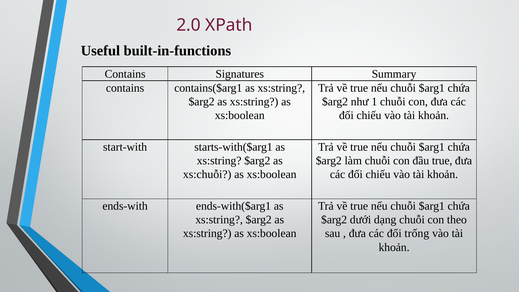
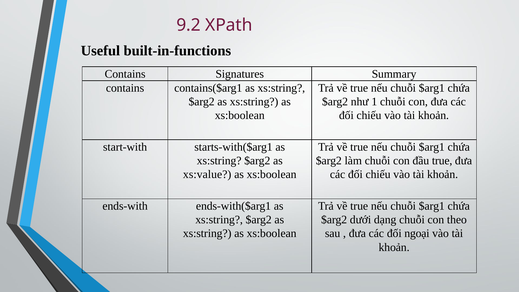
2.0: 2.0 -> 9.2 (189, 25)
xs:chuỗi: xs:chuỗi -> xs:value (207, 174)
trống: trống -> ngoại (417, 233)
